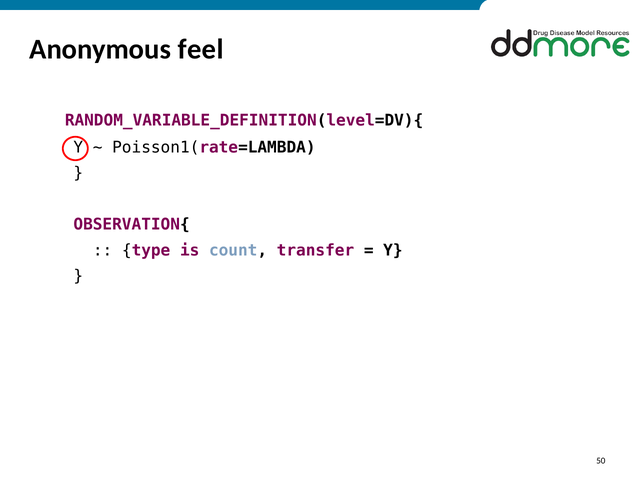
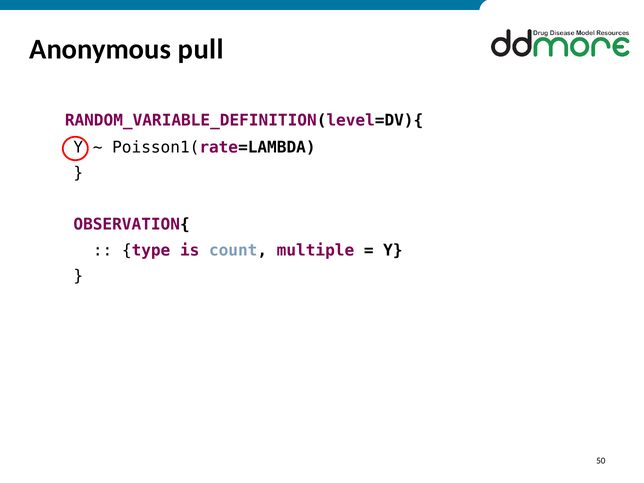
feel: feel -> pull (201, 49)
transfer: transfer -> multiple (315, 250)
